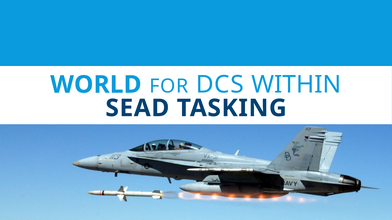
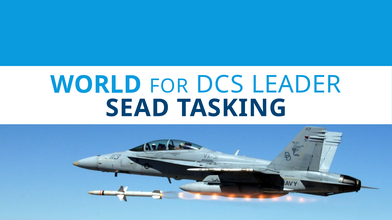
WITHIN: WITHIN -> LEADER (296, 85)
